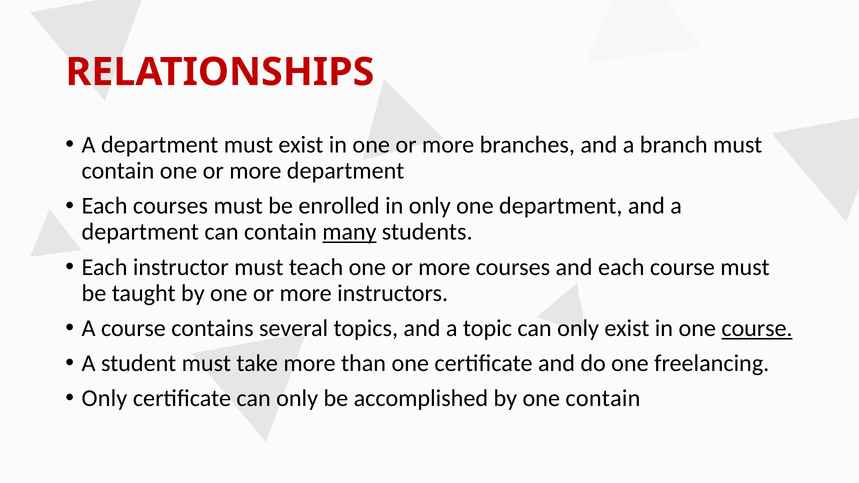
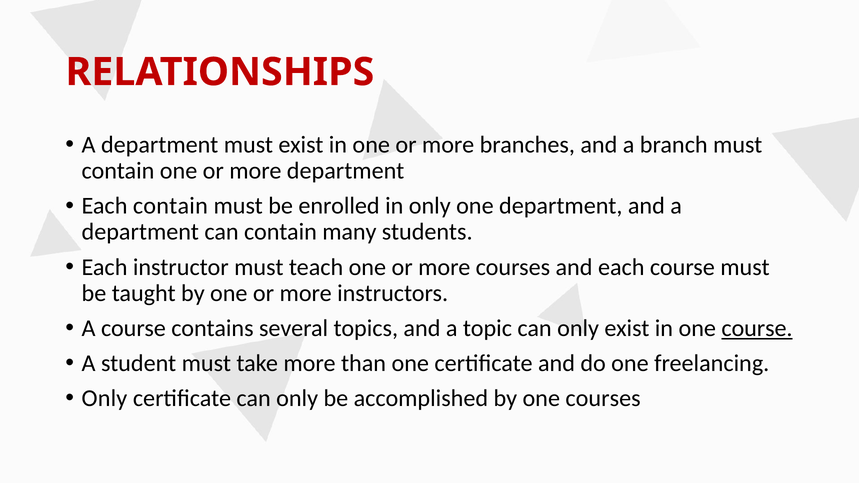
Each courses: courses -> contain (170, 206)
many underline: present -> none (349, 232)
one contain: contain -> courses (603, 399)
